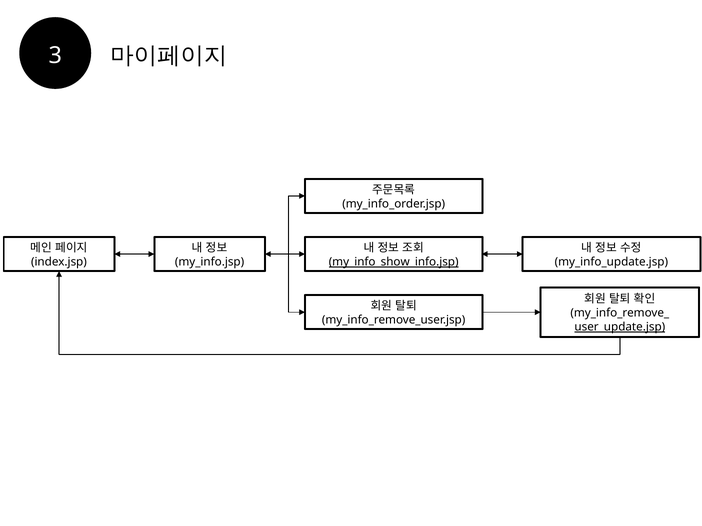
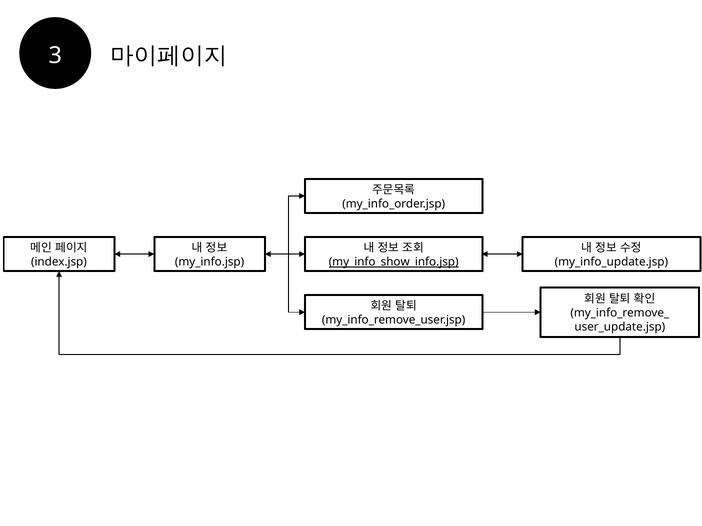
user_update.jsp underline: present -> none (620, 327)
